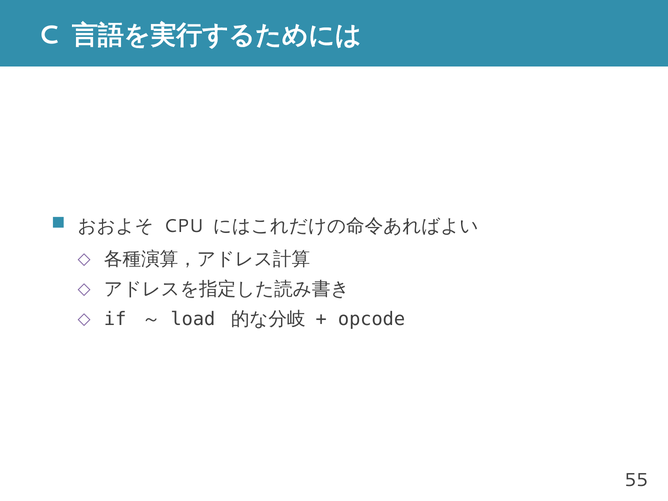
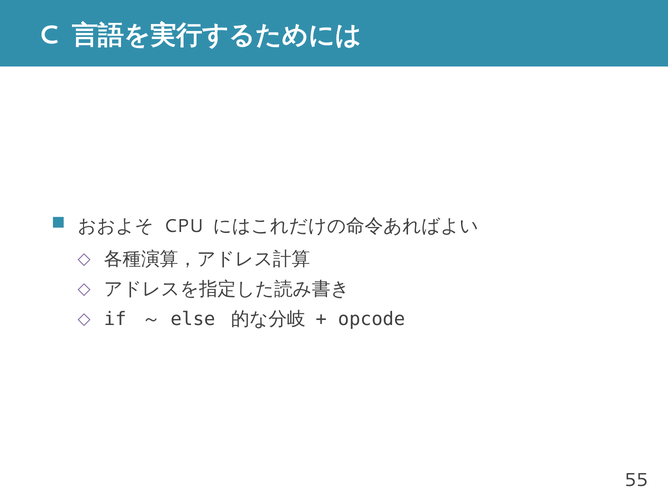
load: load -> else (193, 319)
